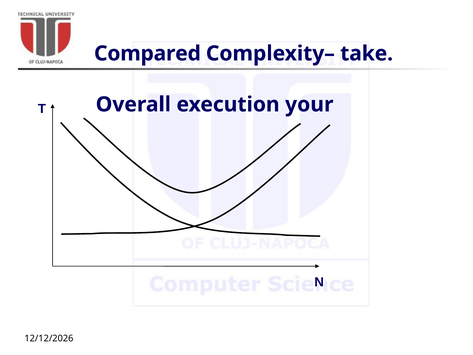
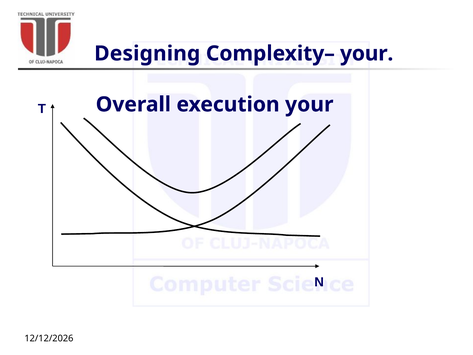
Compared: Compared -> Designing (147, 53)
Complexity– take: take -> your (367, 53)
